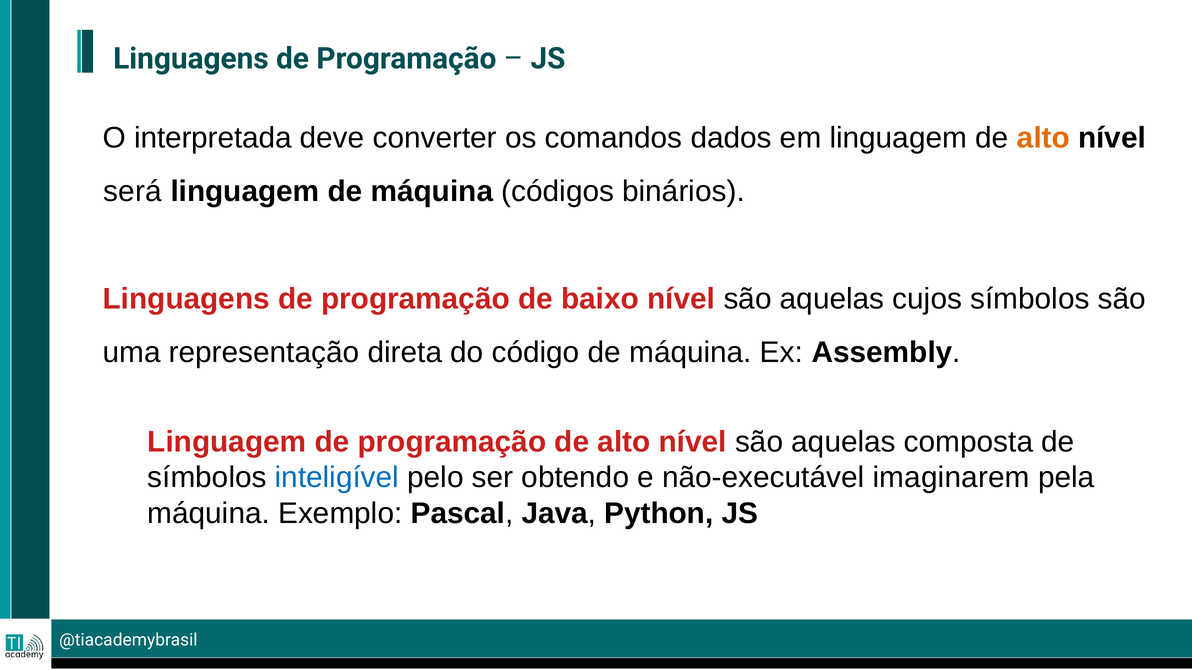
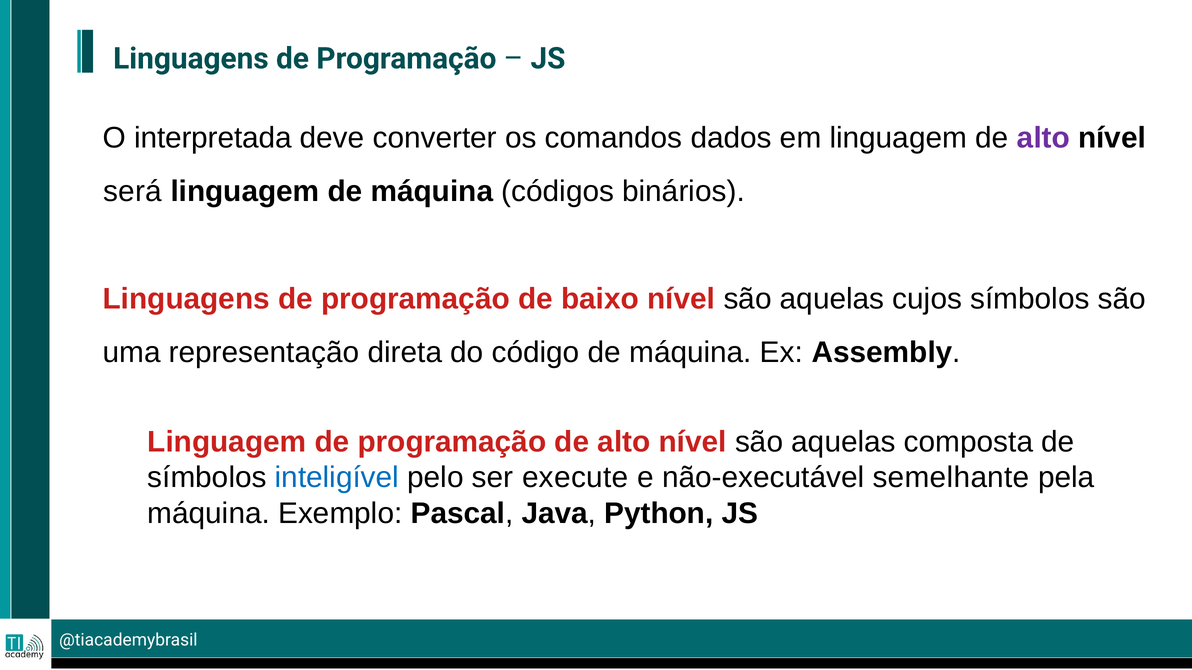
alto colour: orange -> purple (1043, 138)
obtendo: obtendo -> execute (575, 478)
imaginarem: imaginarem -> semelhante (951, 478)
